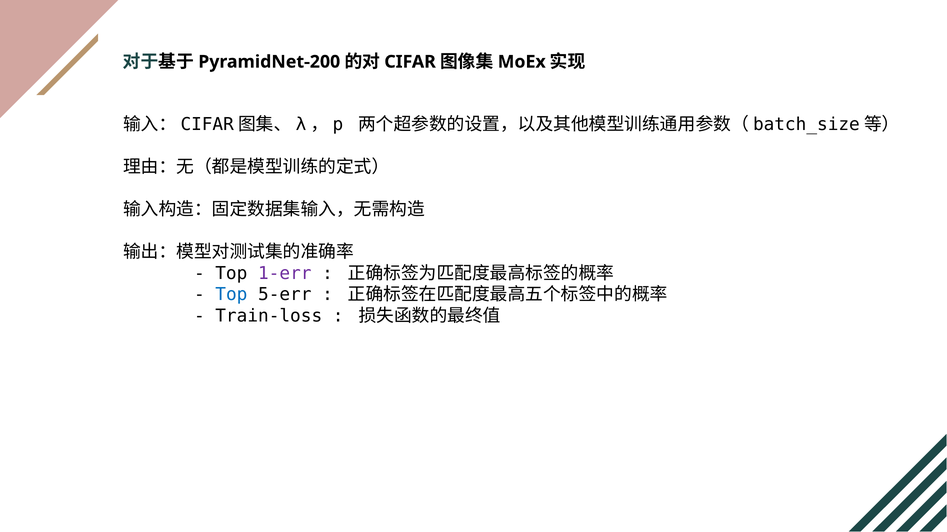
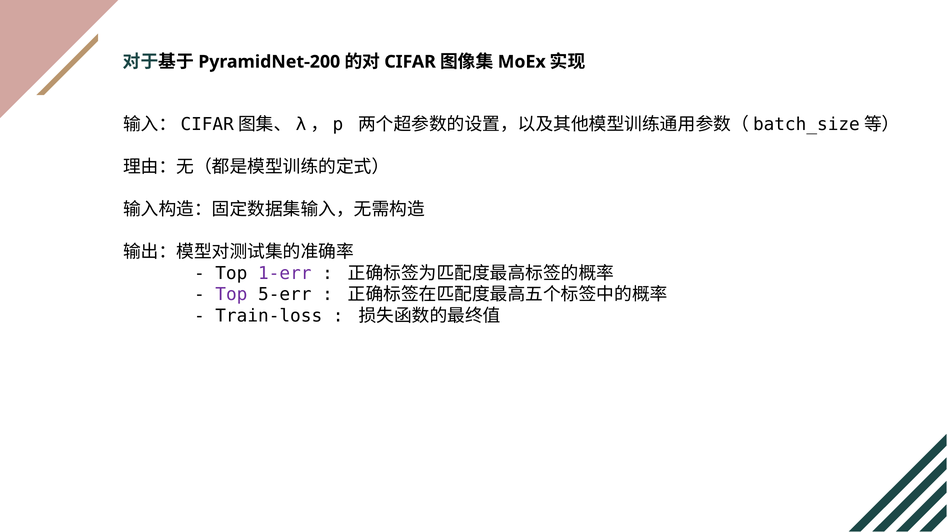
Top colour: blue -> purple (231, 295)
